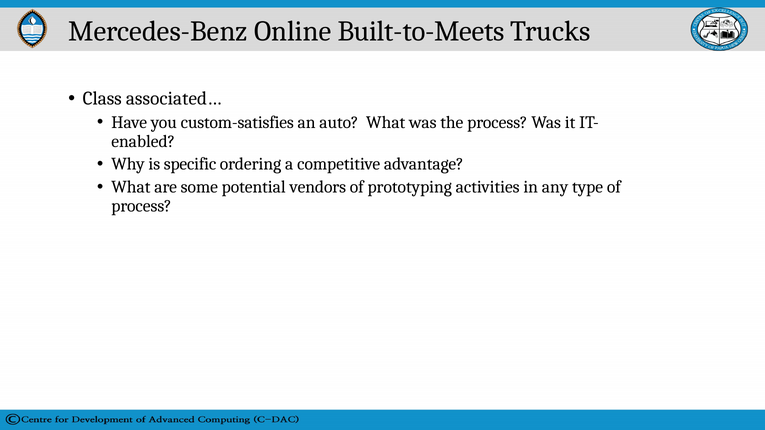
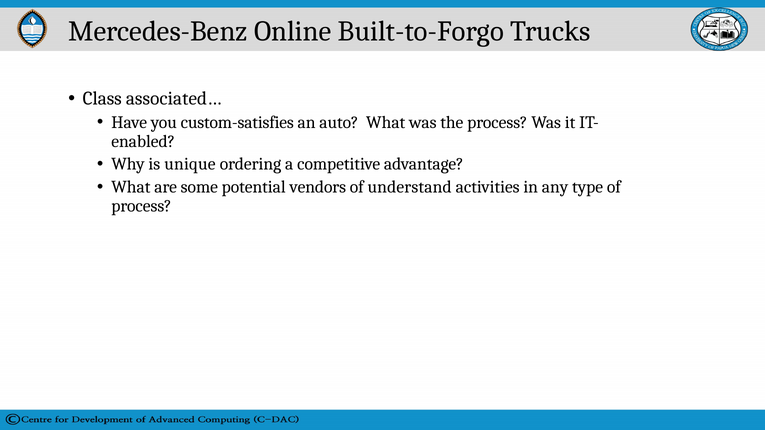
Built-to-Meets: Built-to-Meets -> Built-to-Forgo (421, 31)
specific: specific -> unique (190, 164)
prototyping: prototyping -> understand (410, 187)
